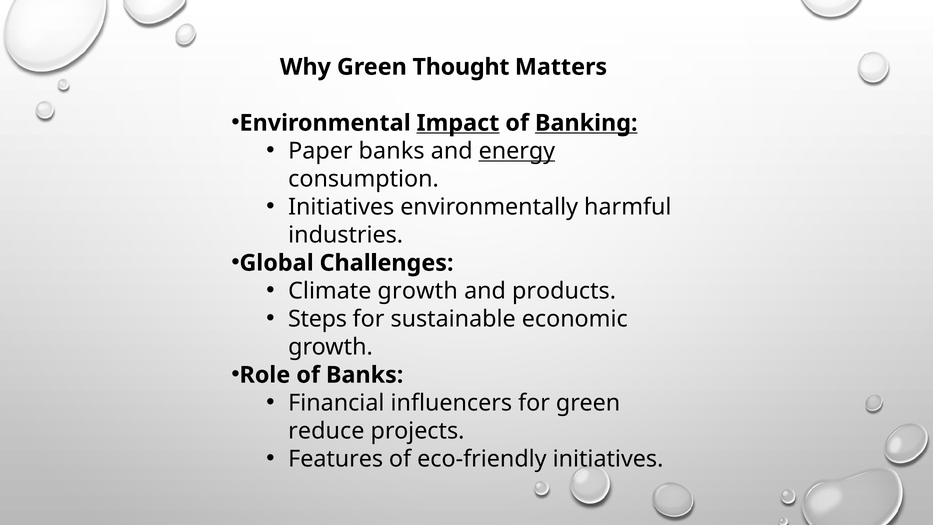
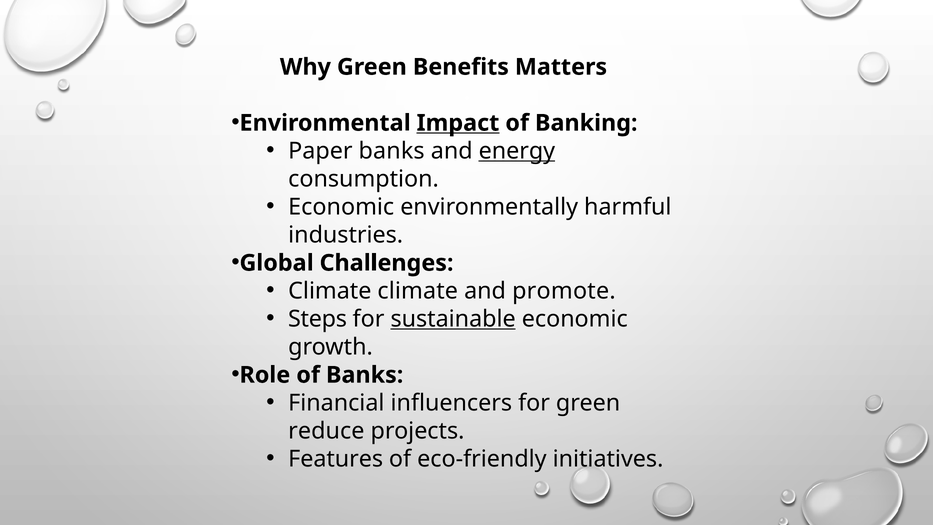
Thought: Thought -> Benefits (461, 67)
Banking underline: present -> none (586, 123)
Initiatives: Initiatives -> Economic (341, 207)
Climate growth: growth -> climate (418, 291)
products: products -> promote (564, 291)
sustainable underline: none -> present (453, 319)
